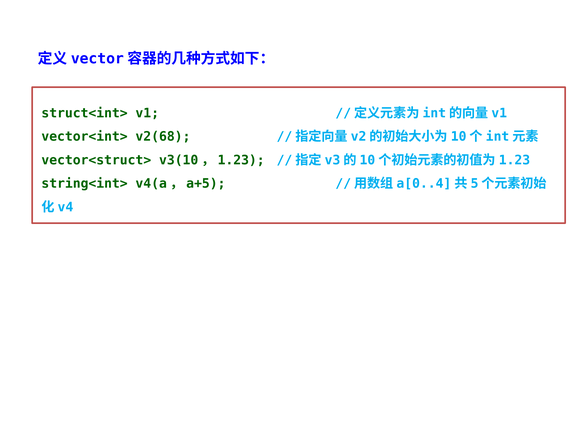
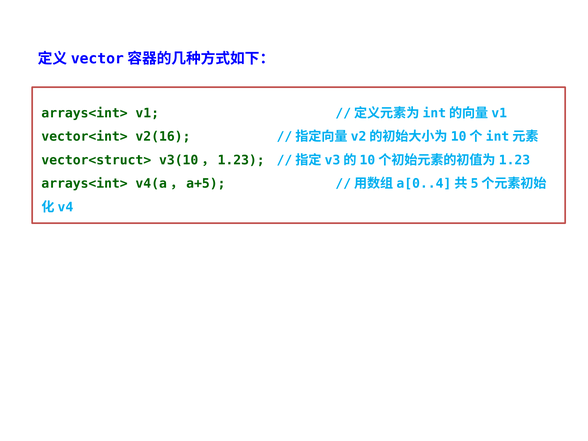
struct<int>: struct<int> -> arrays<int> (85, 113)
v2(68: v2(68 -> v2(16 (163, 137)
string<int>: string<int> -> arrays<int> (85, 184)
